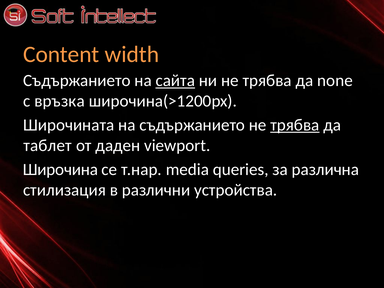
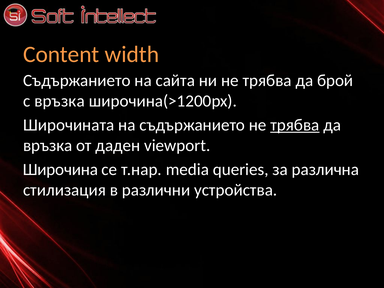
сайта underline: present -> none (175, 81)
none: none -> брой (335, 81)
таблет: таблет -> връзка (48, 145)
